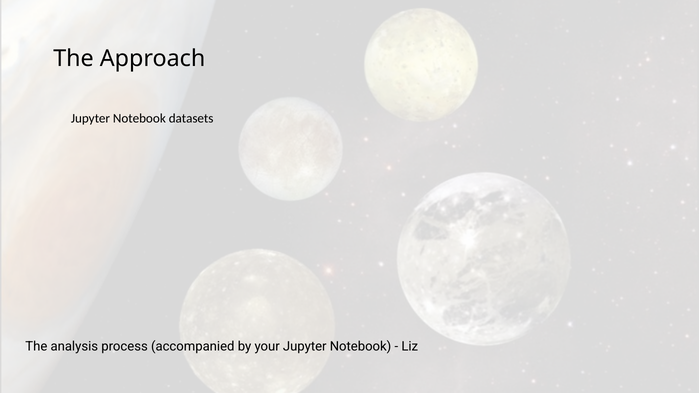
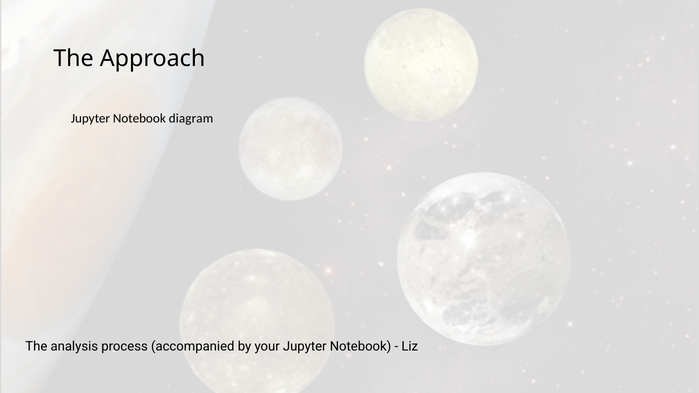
datasets: datasets -> diagram (191, 118)
